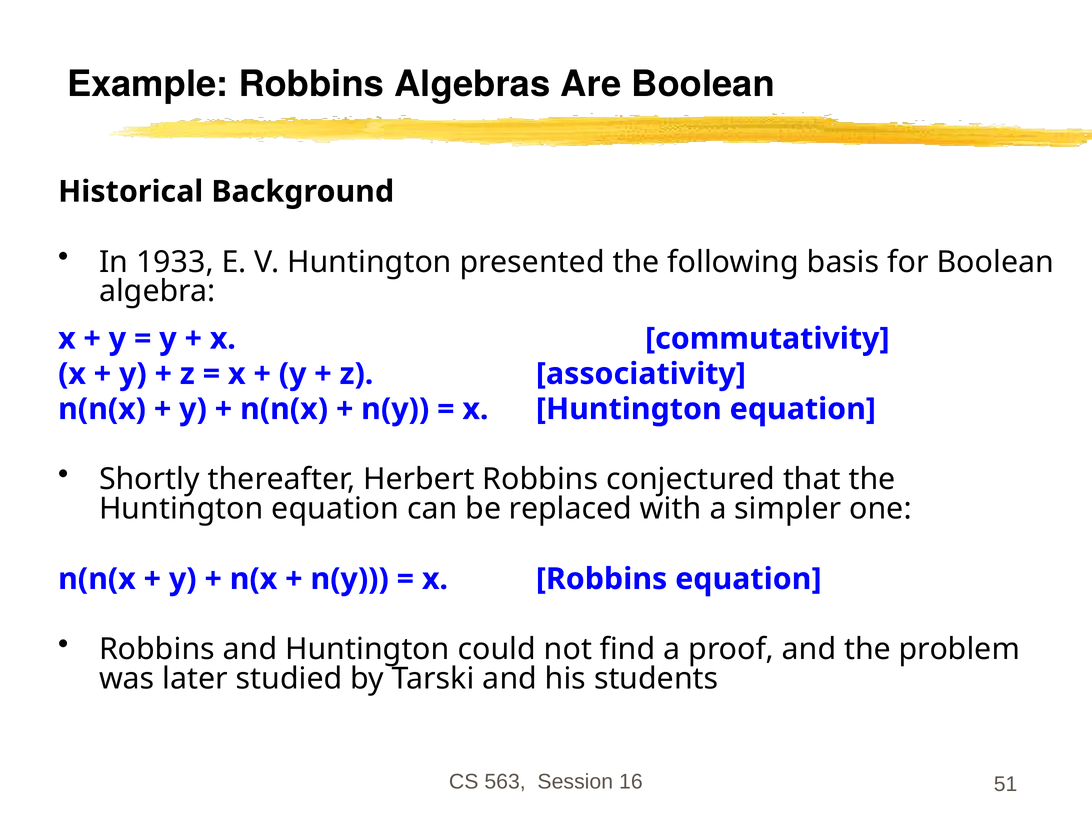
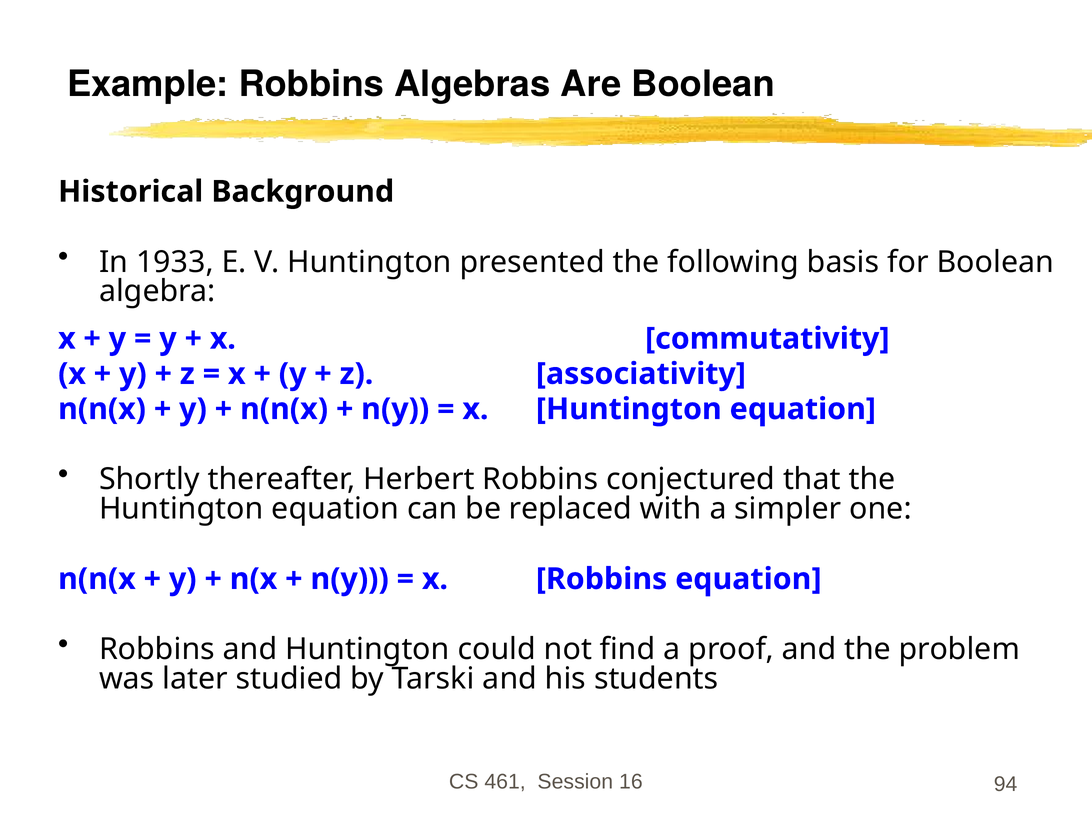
563: 563 -> 461 (505, 782)
51: 51 -> 94 (1006, 784)
